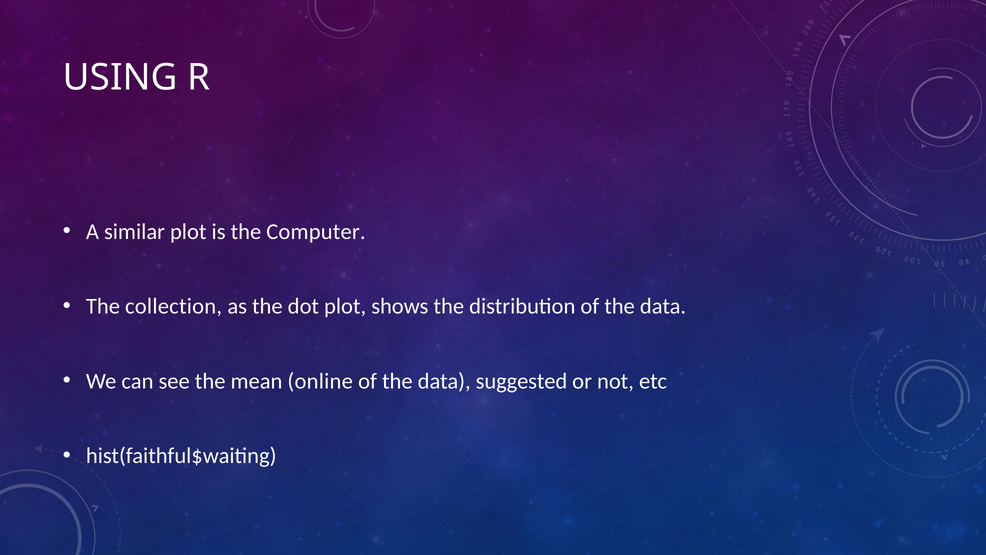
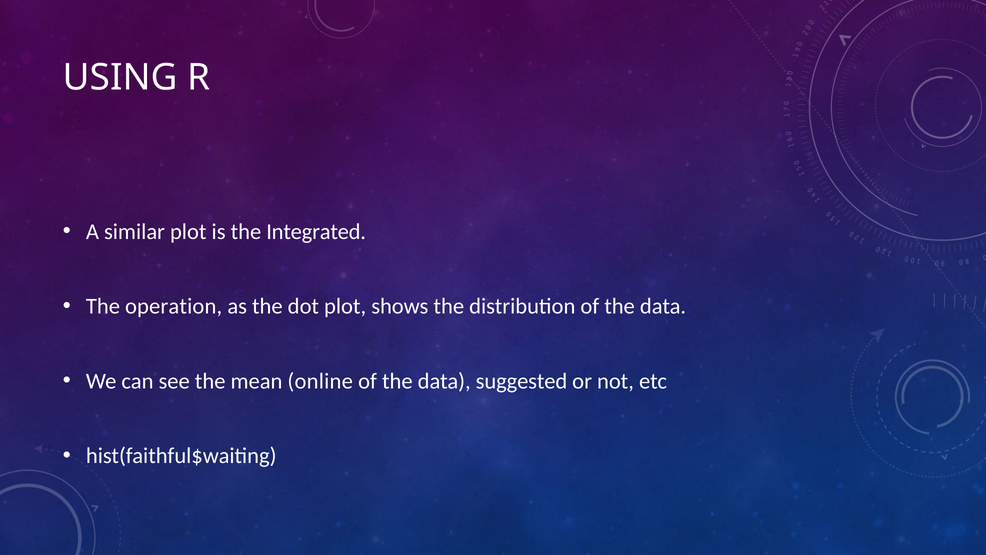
Computer: Computer -> Integrated (316, 232)
collection: collection -> operation (174, 306)
